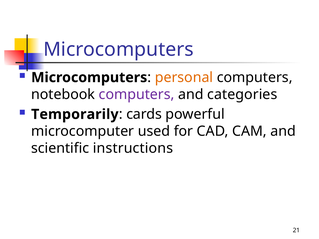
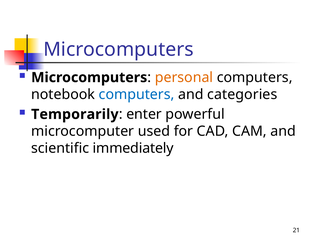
computers colour: purple -> blue (137, 95)
cards: cards -> enter (144, 114)
instructions: instructions -> immediately (133, 148)
